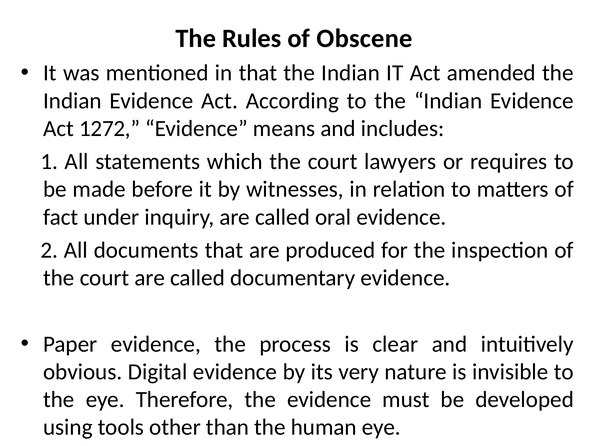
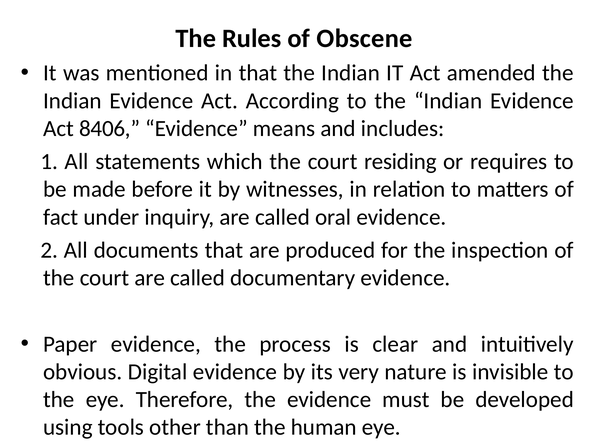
1272: 1272 -> 8406 (110, 129)
lawyers: lawyers -> residing (400, 162)
